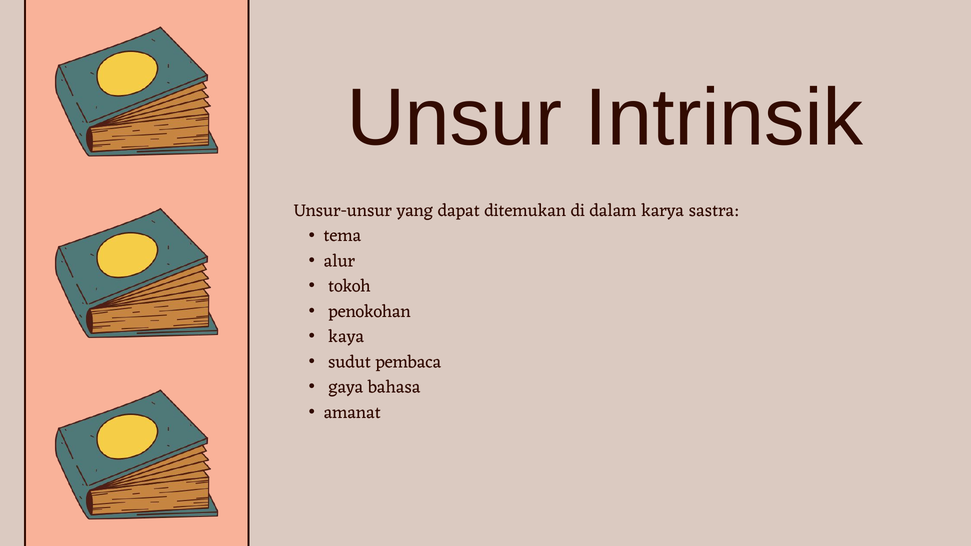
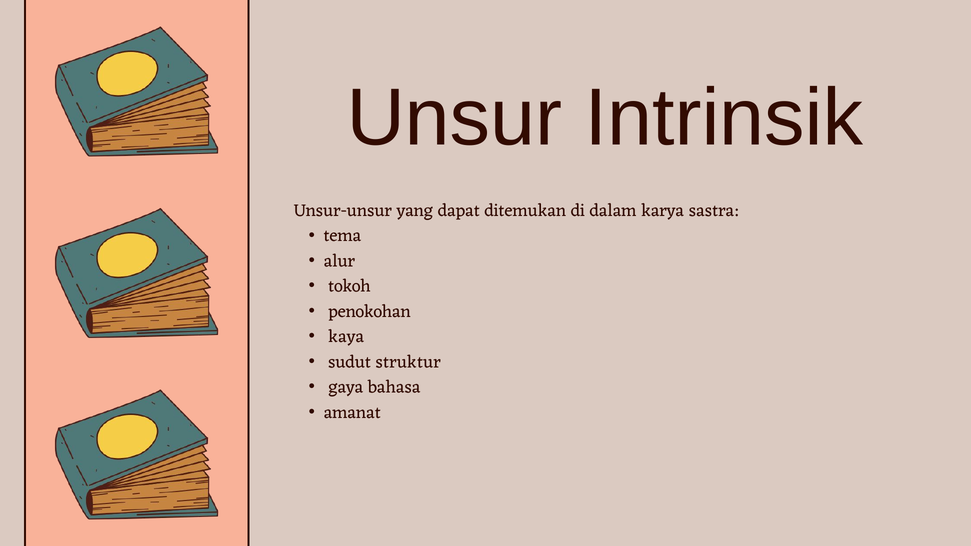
pembaca: pembaca -> struktur (408, 362)
